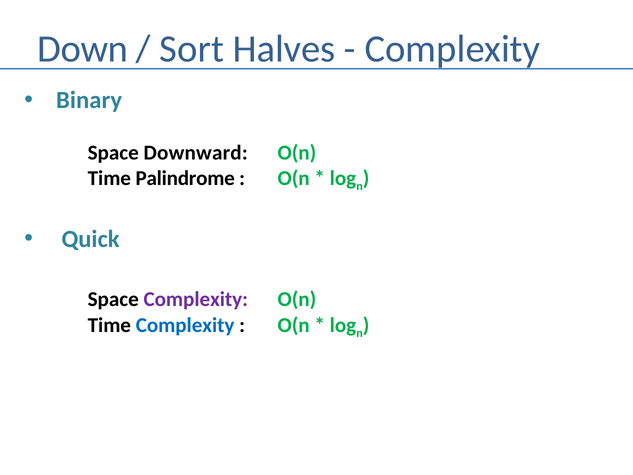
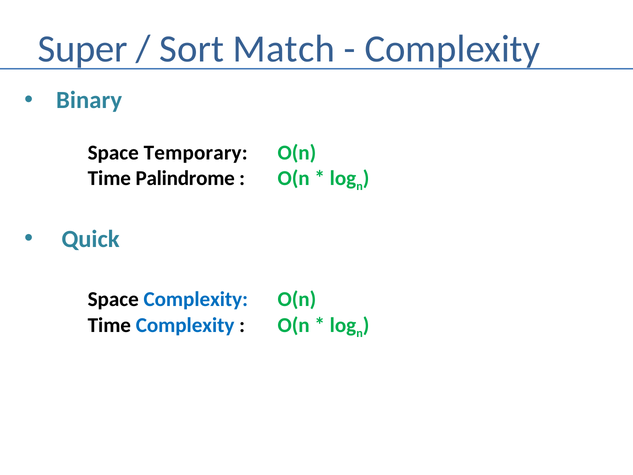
Down: Down -> Super (83, 49)
Halves: Halves -> Match (284, 49)
Downward: Downward -> Temporary (196, 153)
Complexity colour: purple -> blue (196, 299)
